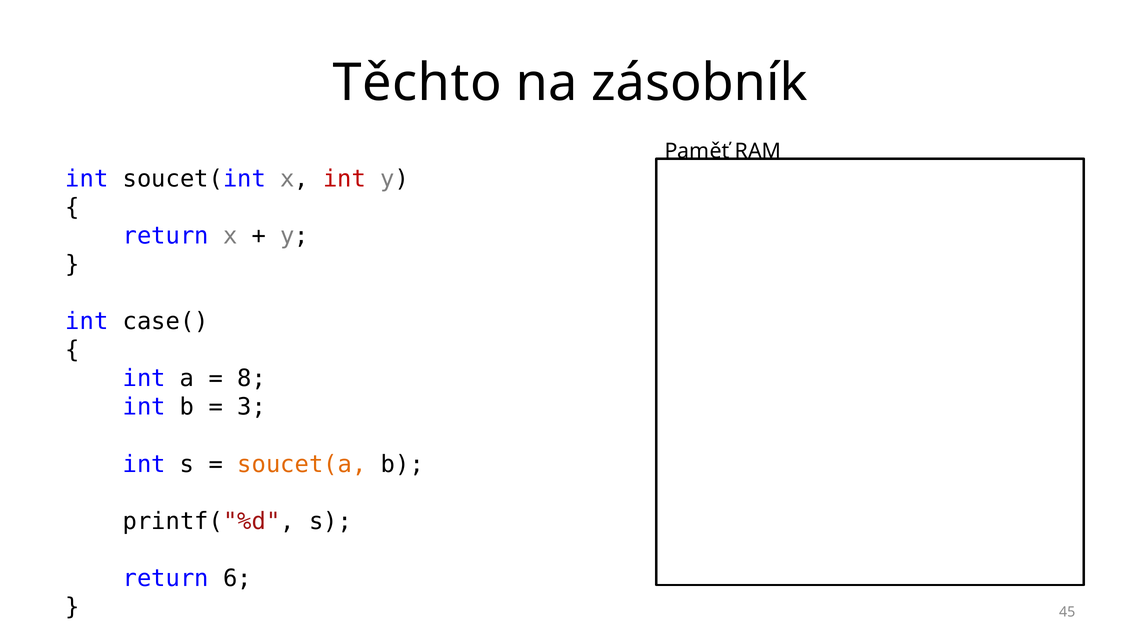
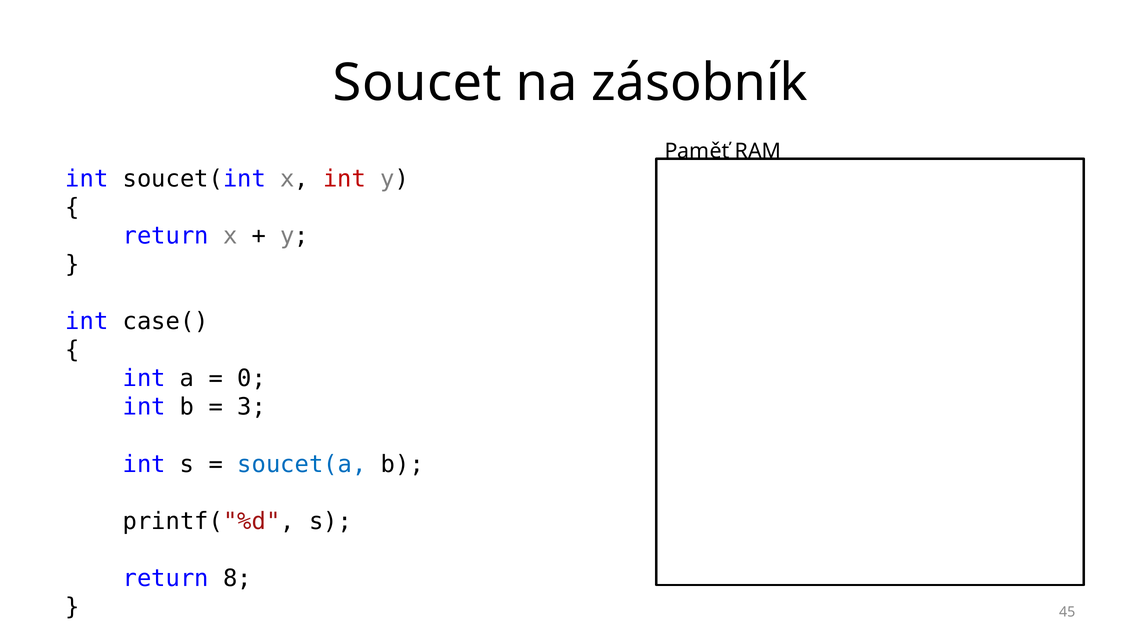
Těchto: Těchto -> Soucet (417, 83)
8: 8 -> 0 (252, 378)
soucet(a colour: orange -> blue (302, 464)
6: 6 -> 8 (237, 578)
